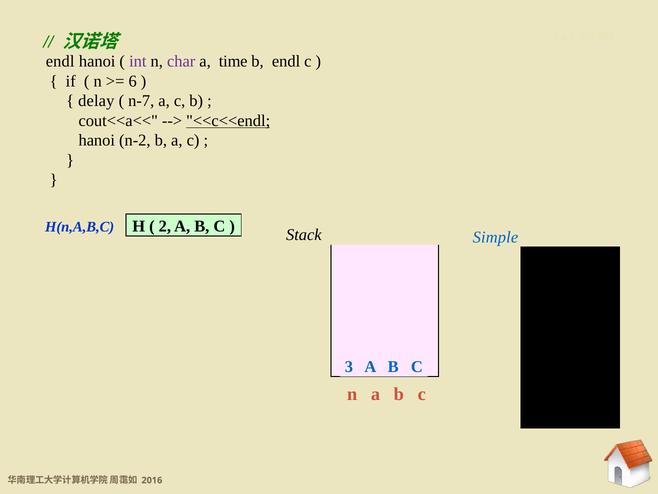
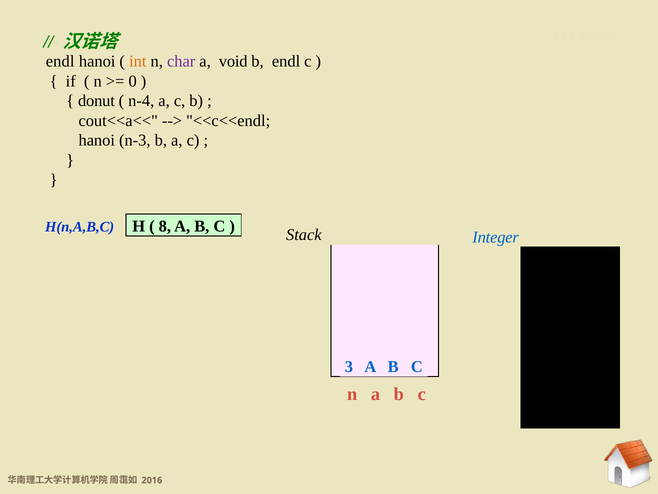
int colour: purple -> orange (138, 61)
time: time -> void (233, 61)
6: 6 -> 0 (133, 81)
delay: delay -> donut (96, 101)
n-7: n-7 -> n-4 (141, 101)
<<c<<endl underline: present -> none (228, 121)
n-2: n-2 -> n-3 (135, 140)
2: 2 -> 8 (165, 226)
Simple: Simple -> Integer (496, 237)
